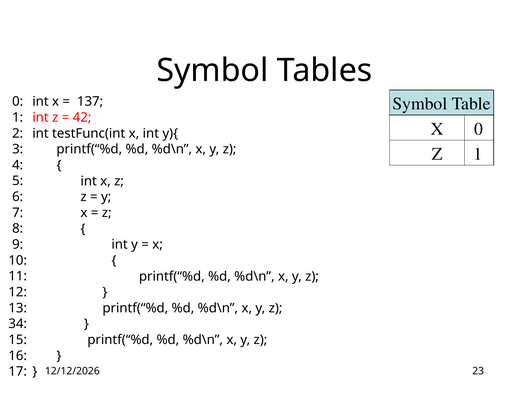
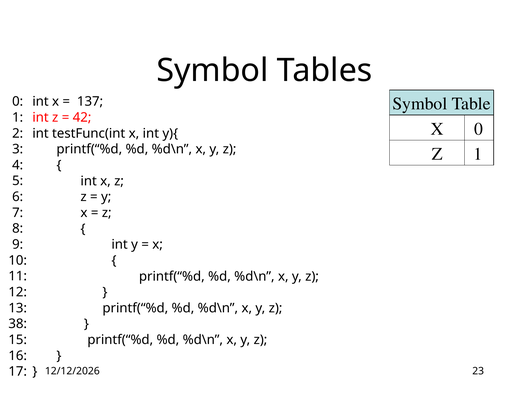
34: 34 -> 38 (18, 324)
